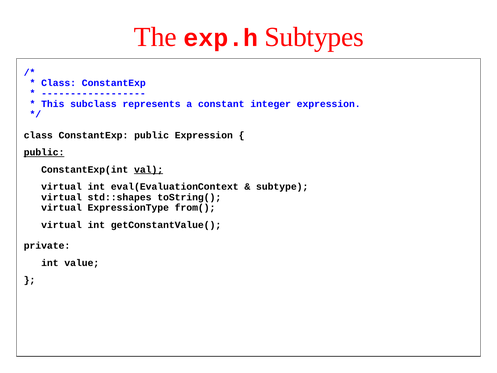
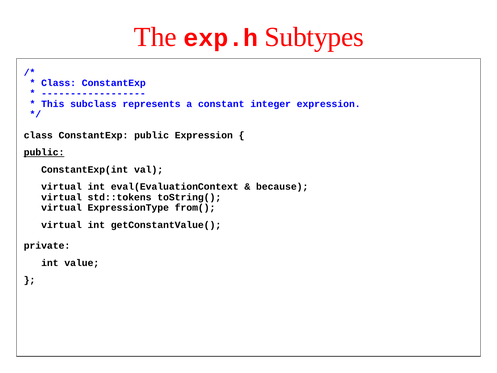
val underline: present -> none (149, 169)
subtype: subtype -> because (282, 187)
std::shapes: std::shapes -> std::tokens (120, 197)
